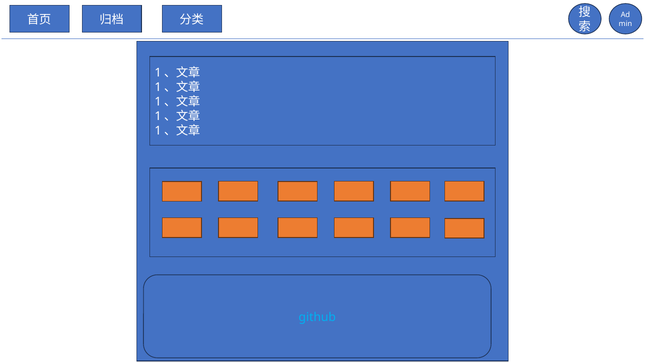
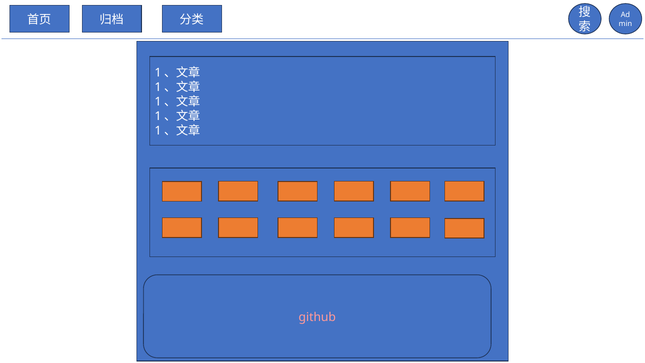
github colour: light blue -> pink (317, 317)
